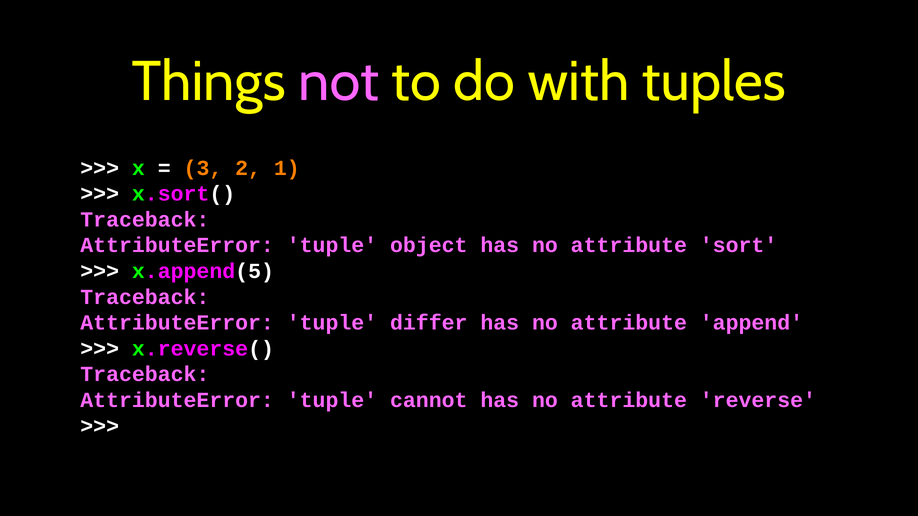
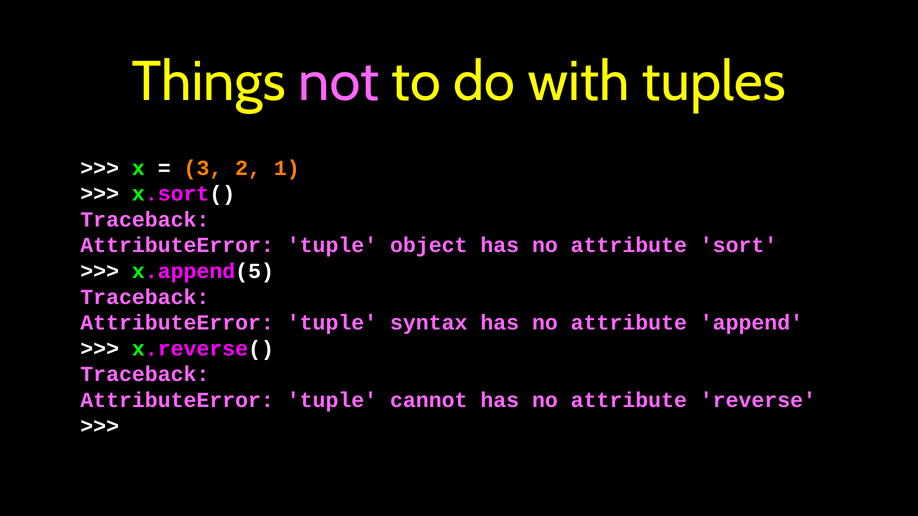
differ: differ -> syntax (429, 323)
